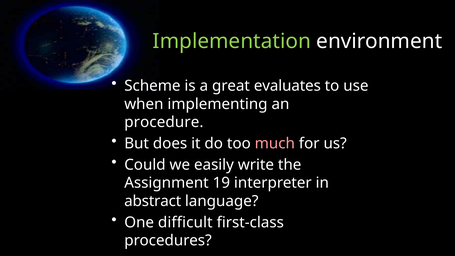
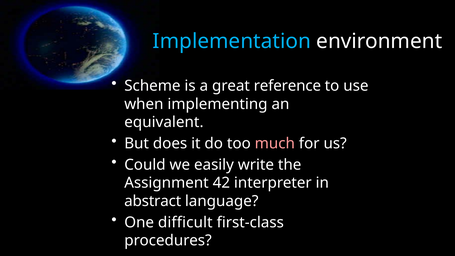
Implementation colour: light green -> light blue (232, 41)
evaluates: evaluates -> reference (287, 86)
procedure: procedure -> equivalent (164, 122)
19: 19 -> 42 (221, 183)
